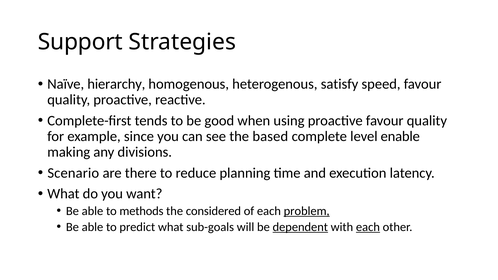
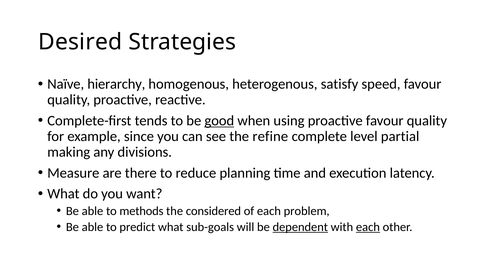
Support: Support -> Desired (80, 42)
good underline: none -> present (219, 121)
based: based -> refine (270, 136)
enable: enable -> partial (400, 136)
Scenario: Scenario -> Measure (73, 173)
problem underline: present -> none (307, 211)
